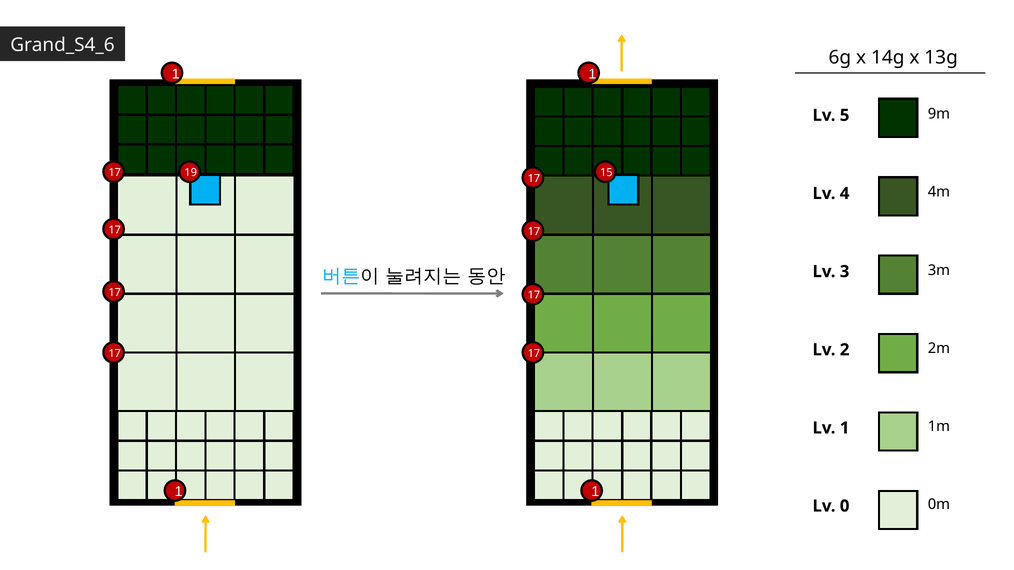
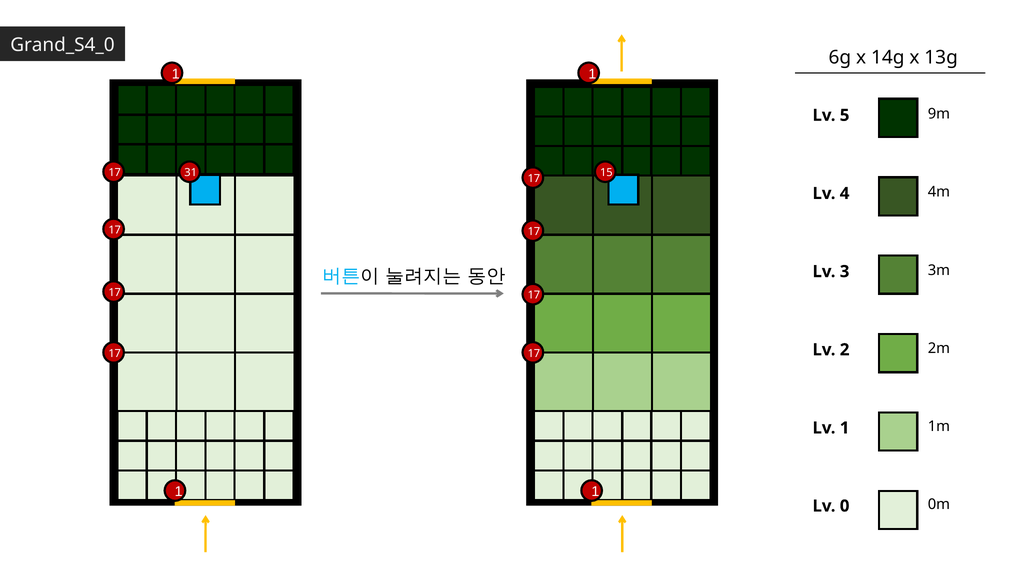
Grand_S4_6: Grand_S4_6 -> Grand_S4_0 (62, 45)
19: 19 -> 31 (191, 173)
